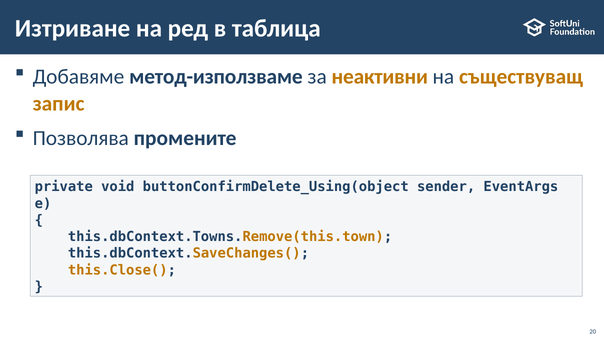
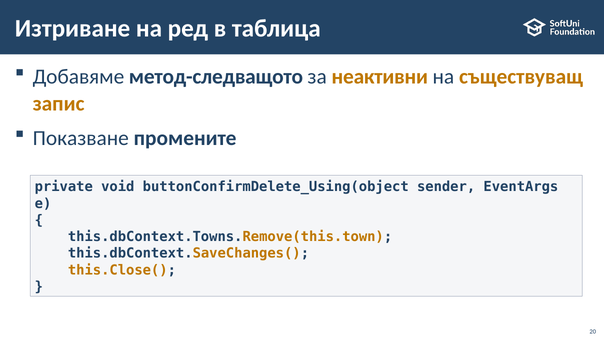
метод-използваме: метод-използваме -> метод-следващото (216, 77)
Позволява: Позволява -> Показване (81, 138)
